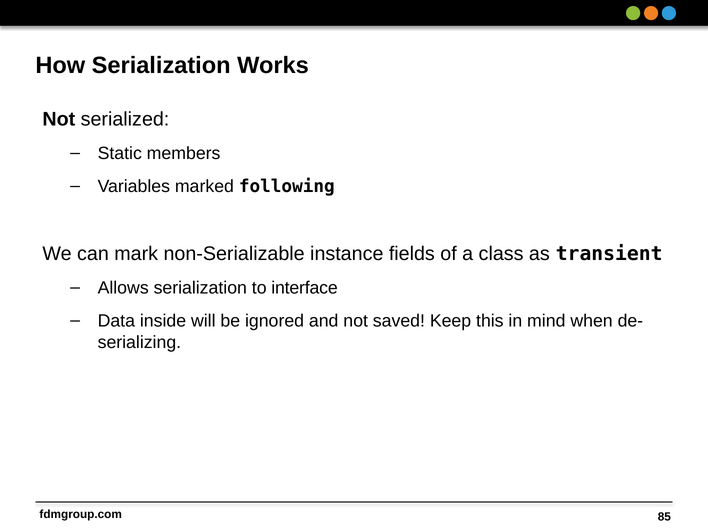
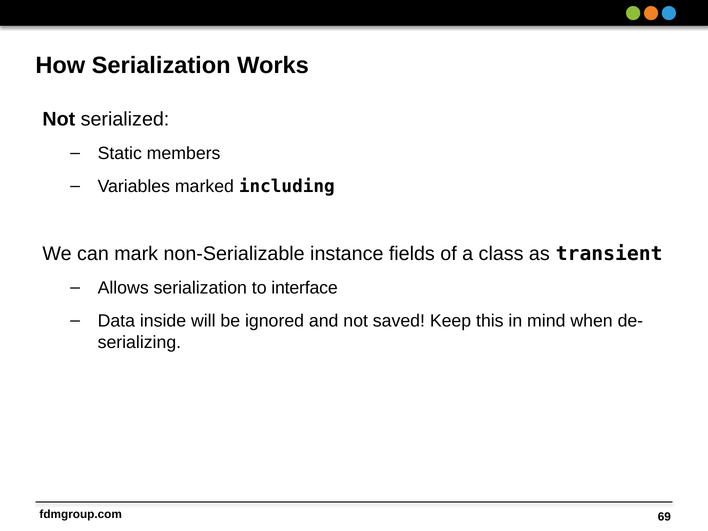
following: following -> including (287, 186)
85: 85 -> 69 (664, 517)
